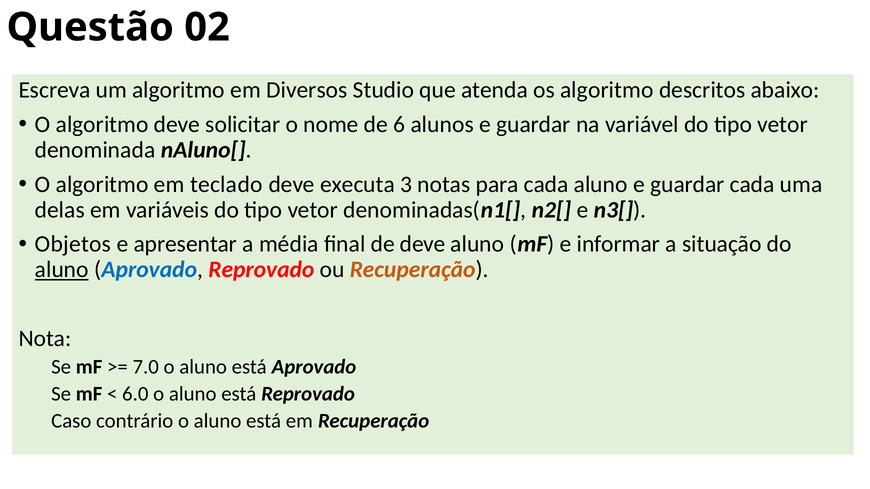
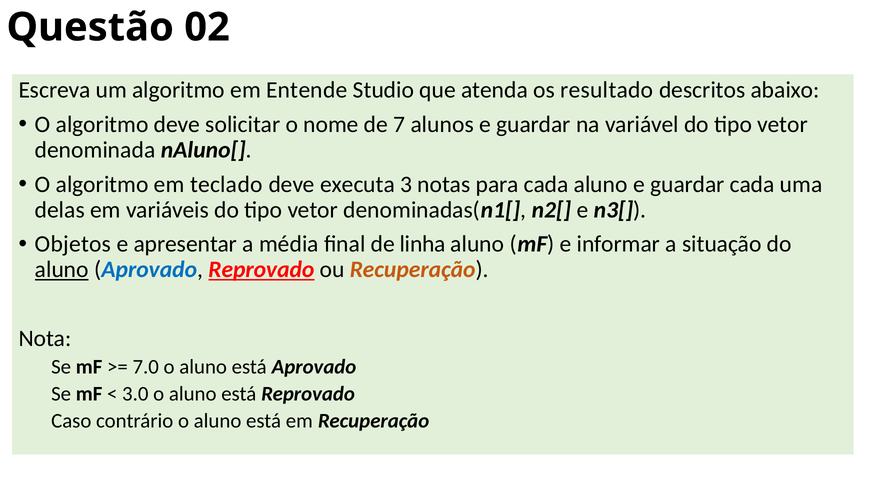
Diversos: Diversos -> Entende (307, 90)
os algoritmo: algoritmo -> resultado (607, 90)
6: 6 -> 7 (399, 125)
de deve: deve -> linha (423, 244)
Reprovado underline: none -> present (261, 270)
6.0: 6.0 -> 3.0 (135, 394)
